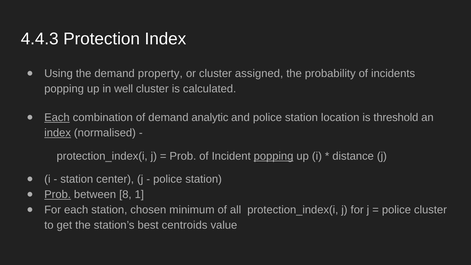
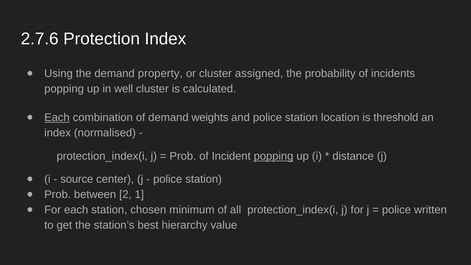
4.4.3: 4.4.3 -> 2.7.6 (40, 39)
analytic: analytic -> weights (210, 118)
index underline: present -> none (58, 133)
station: station -> source (77, 179)
Prob underline: present -> none (58, 195)
8: 8 -> 2 (125, 195)
police cluster: cluster -> written (430, 210)
centroids: centroids -> hierarchy (185, 225)
